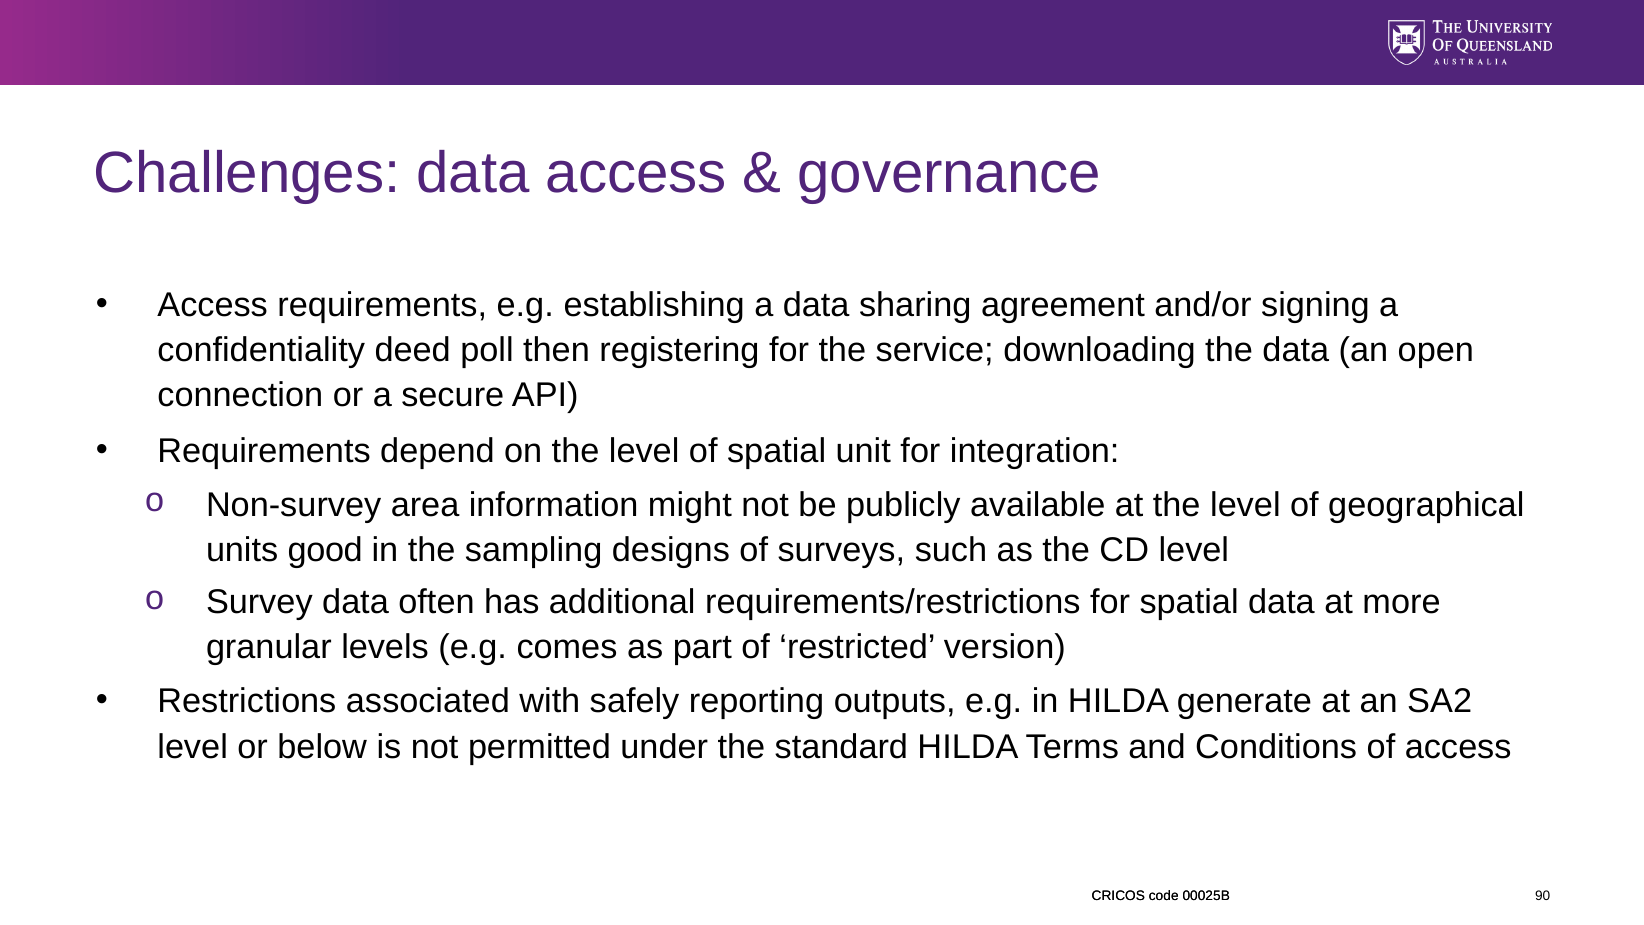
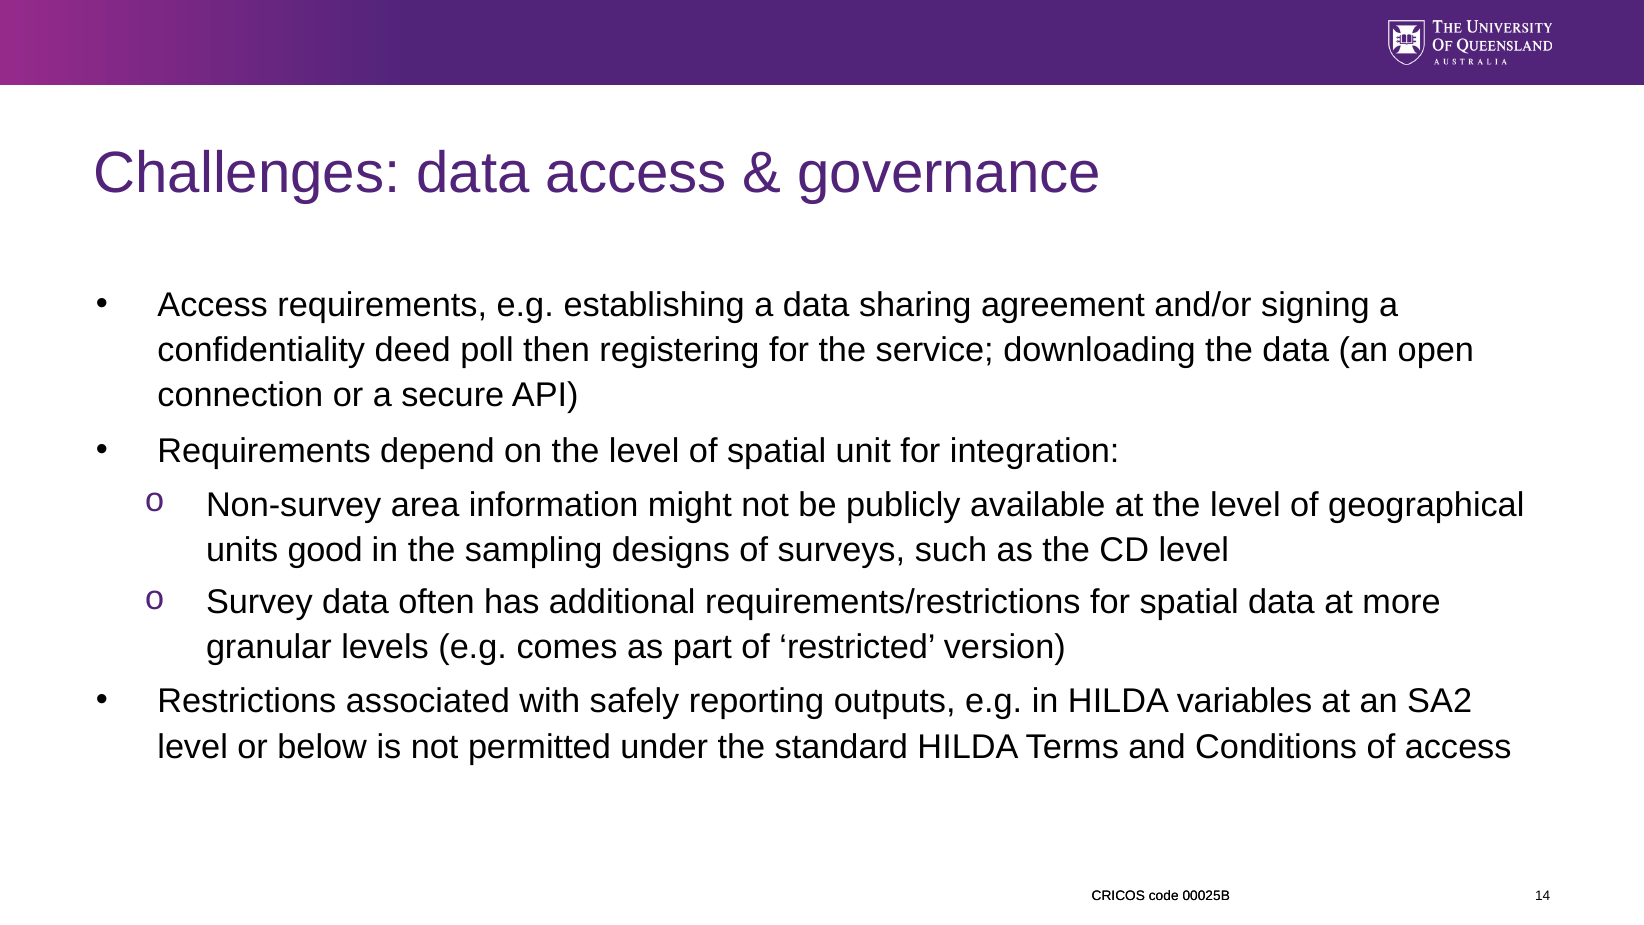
generate: generate -> variables (1244, 701)
90: 90 -> 14 (1543, 896)
